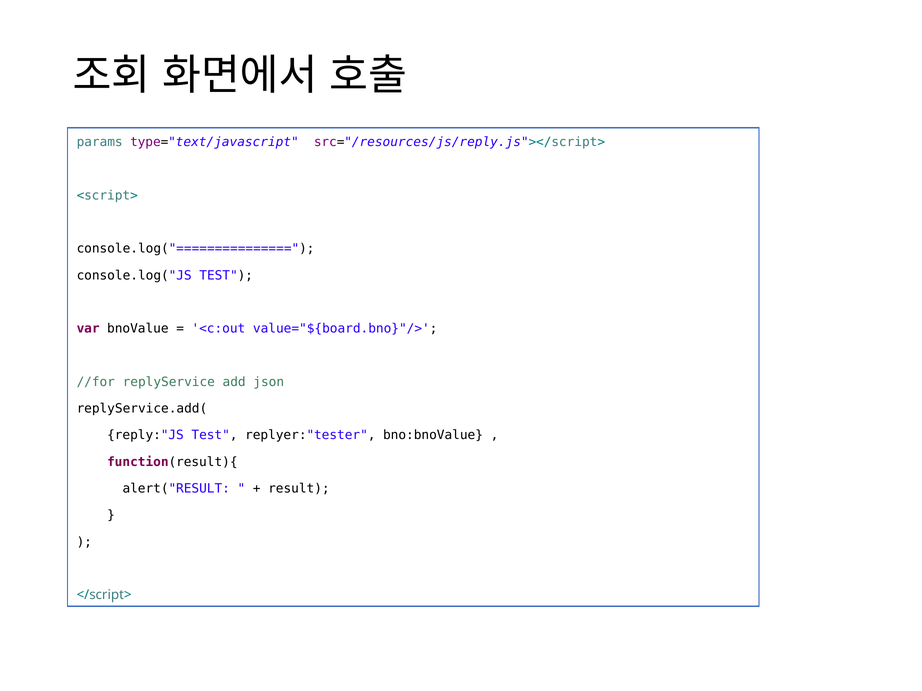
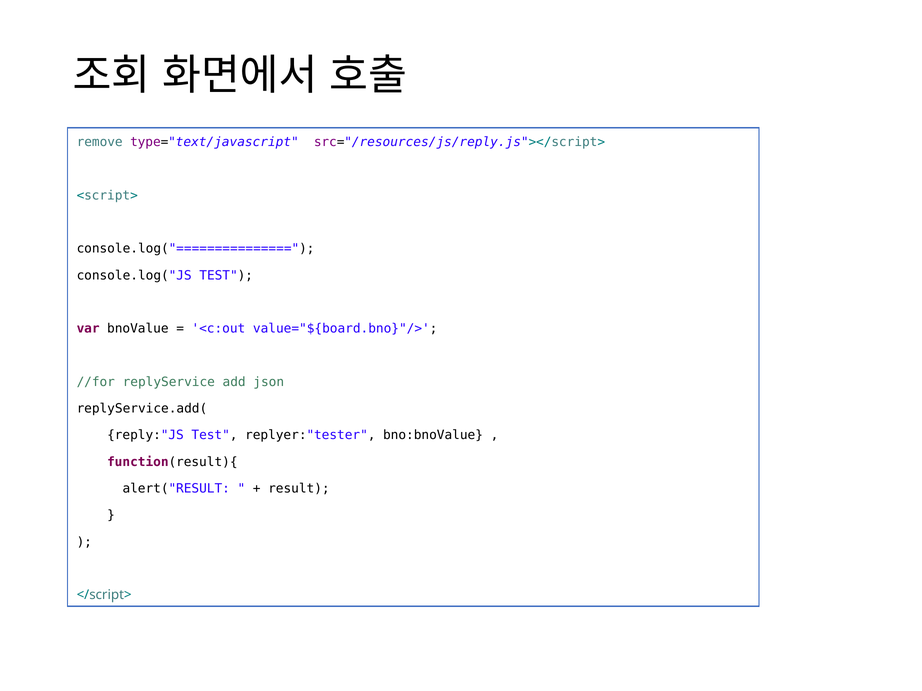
params: params -> remove (100, 142)
